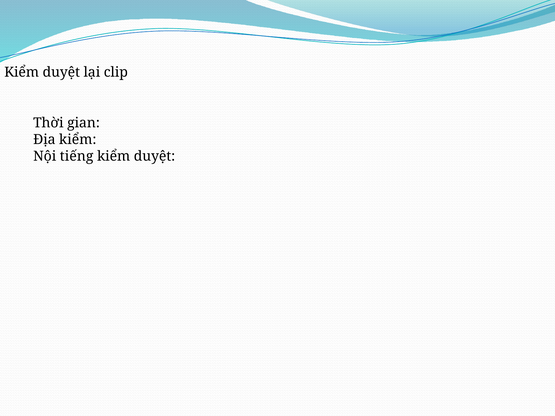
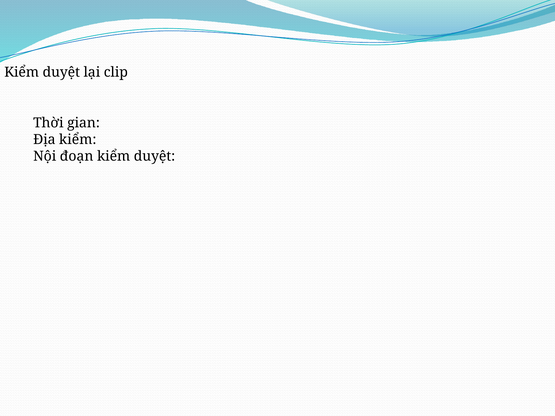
tiếng: tiếng -> đoạn (77, 156)
